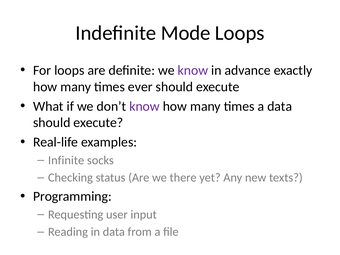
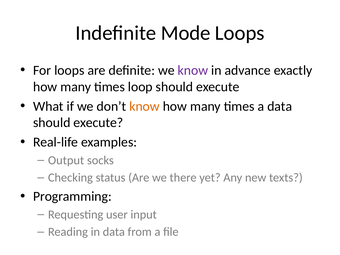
ever: ever -> loop (140, 87)
know colour: purple -> orange (145, 106)
Infinite: Infinite -> Output (66, 160)
